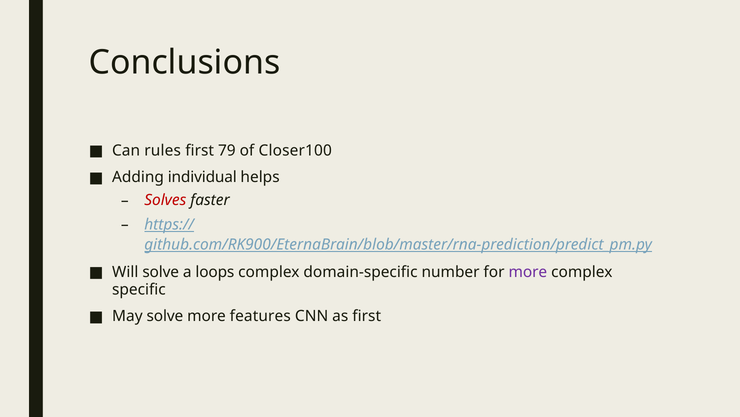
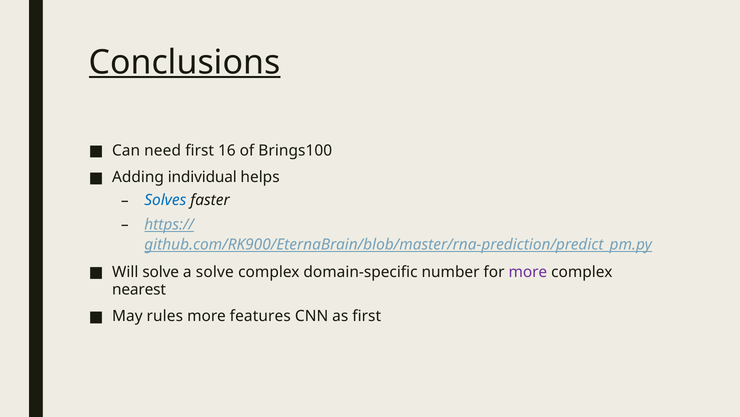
Conclusions underline: none -> present (185, 62)
rules: rules -> need (163, 150)
79: 79 -> 16 (227, 150)
Closer100: Closer100 -> Brings100 (295, 150)
Solves colour: red -> blue (165, 200)
a loops: loops -> solve (215, 272)
specific: specific -> nearest (139, 289)
May solve: solve -> rules (165, 316)
